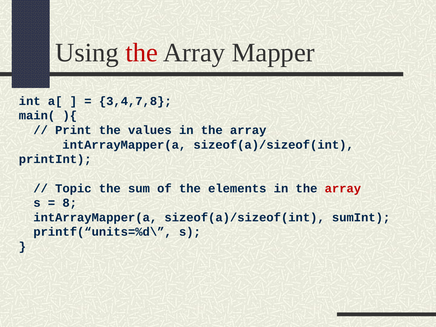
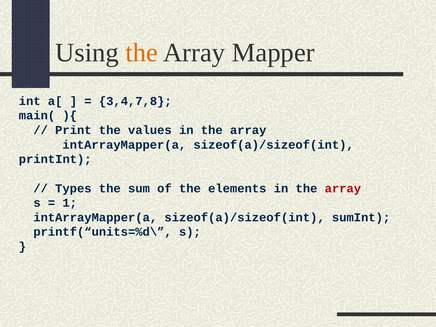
the colour: red -> orange (142, 53)
Topic: Topic -> Types (73, 188)
8: 8 -> 1 (70, 203)
